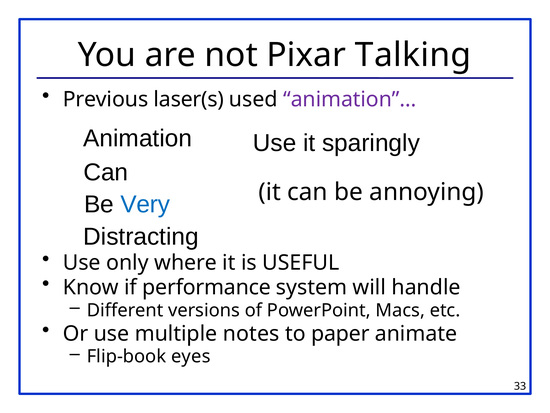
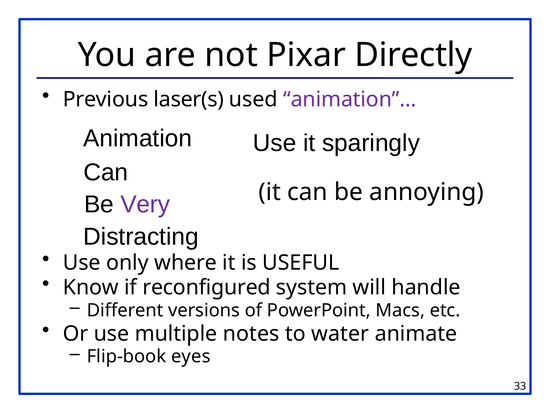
Talking: Talking -> Directly (413, 55)
Very colour: blue -> purple (145, 204)
performance: performance -> reconfigured (207, 287)
paper: paper -> water (340, 333)
